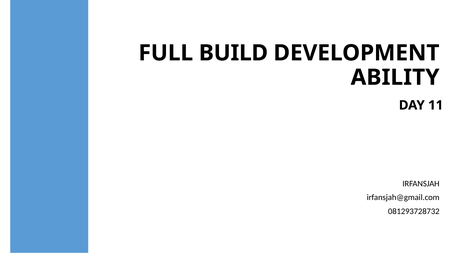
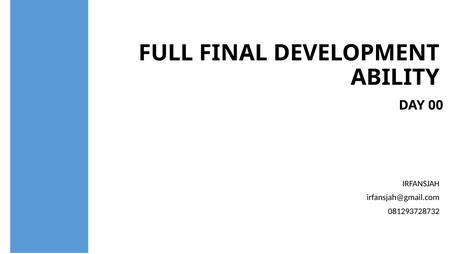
BUILD: BUILD -> FINAL (233, 53)
11: 11 -> 00 (436, 105)
